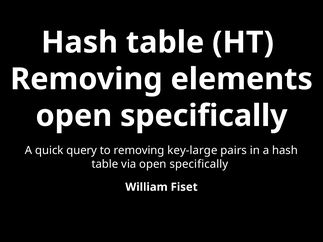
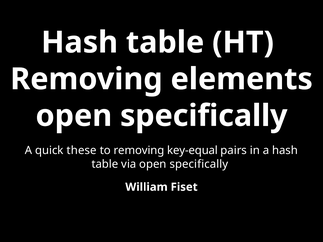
query: query -> these (82, 151)
key-large: key-large -> key-equal (193, 151)
